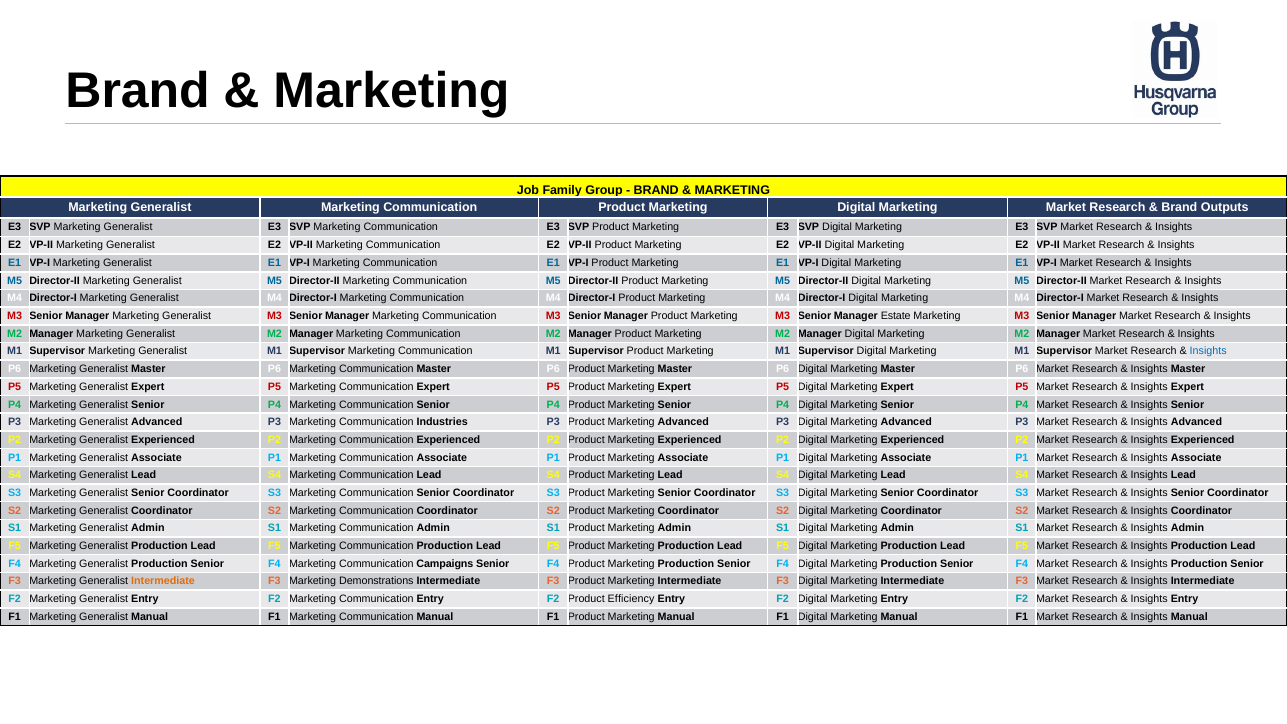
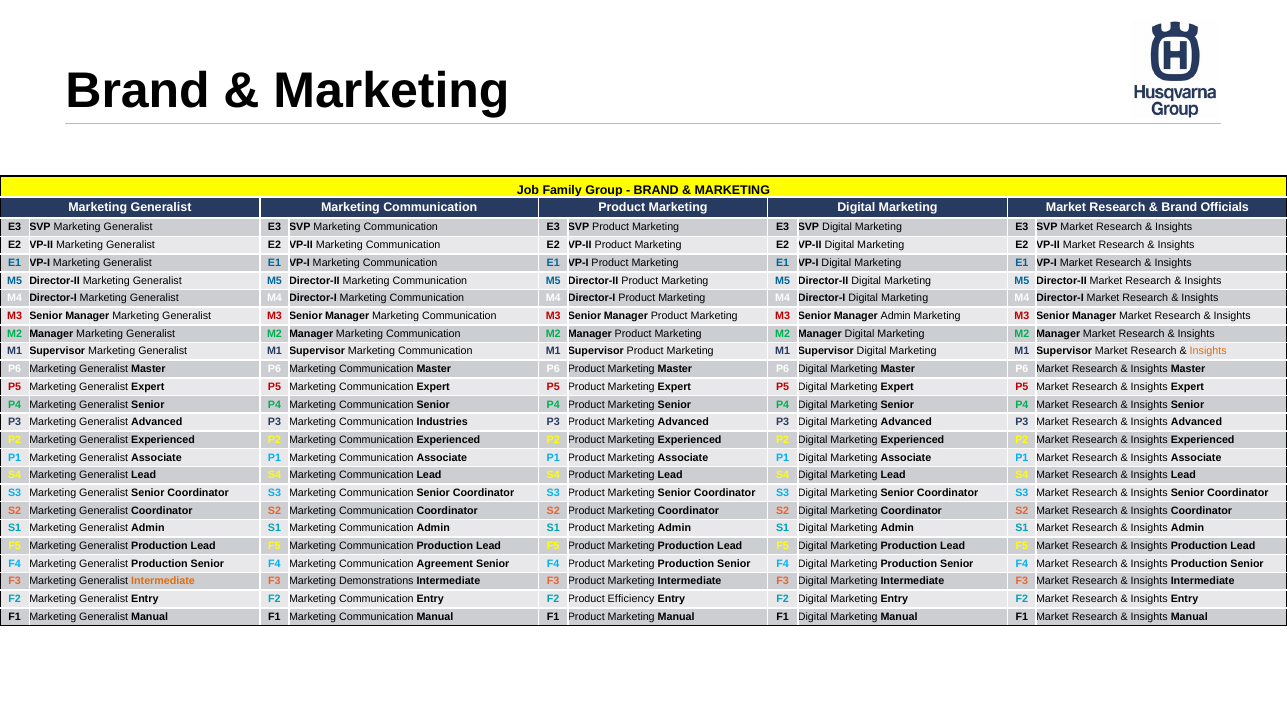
Outputs: Outputs -> Officials (1225, 208)
Manager Estate: Estate -> Admin (896, 316)
Insights colour: blue -> orange (1208, 351)
Campaigns: Campaigns -> Agreement (445, 564)
